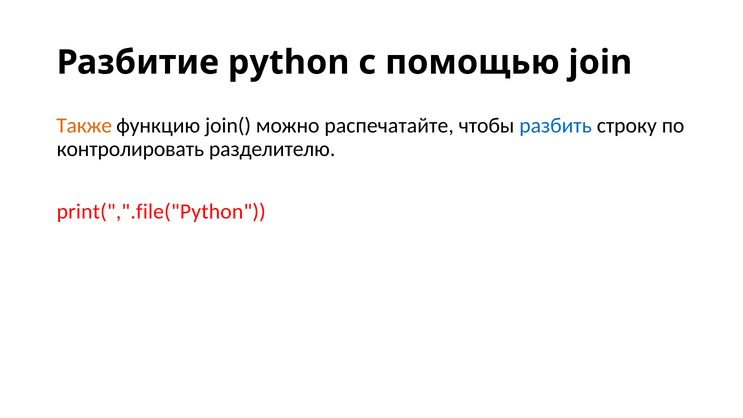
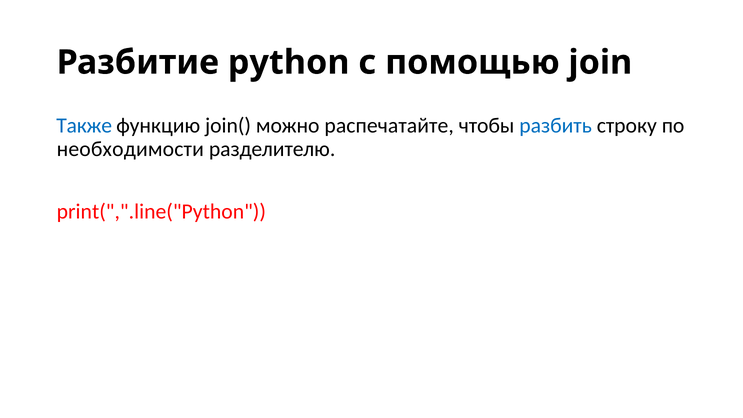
Также colour: orange -> blue (84, 126)
контролировать: контролировать -> необходимости (130, 149)
print(",".file("Python: print(",".file("Python -> print(",".line("Python (161, 211)
